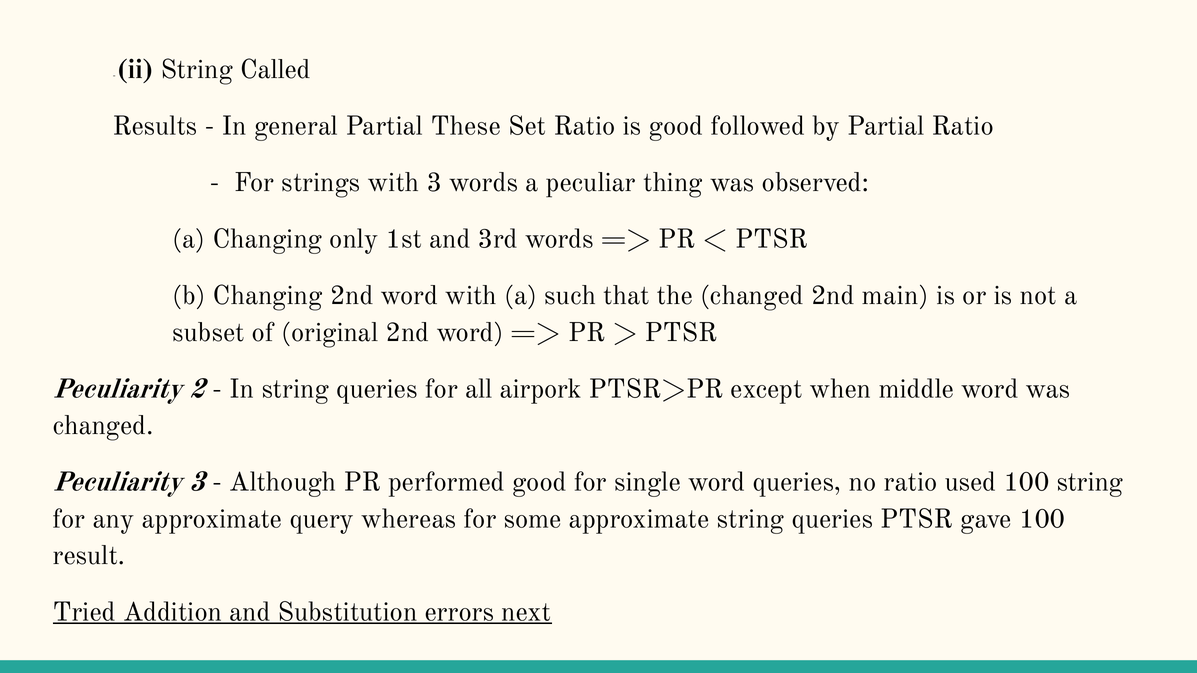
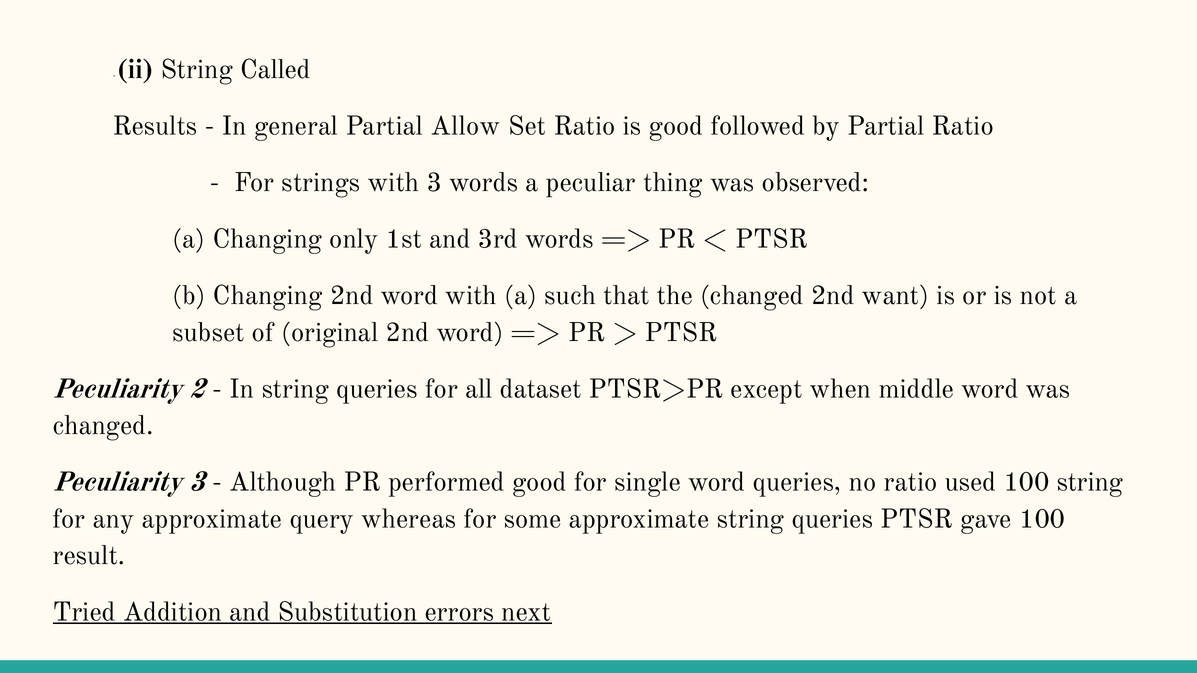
These: These -> Allow (466, 126)
main: main -> want (895, 296)
airpork: airpork -> dataset (541, 389)
